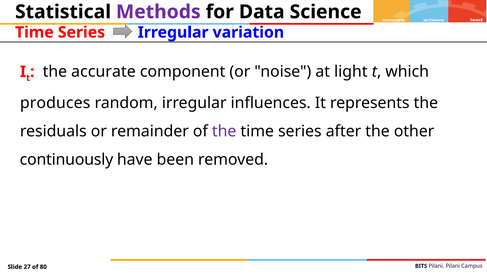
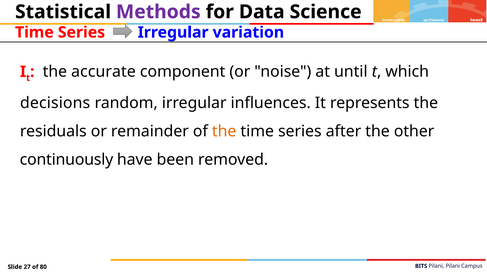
light: light -> until (351, 72)
produces: produces -> decisions (55, 103)
the colour: purple -> orange (224, 131)
